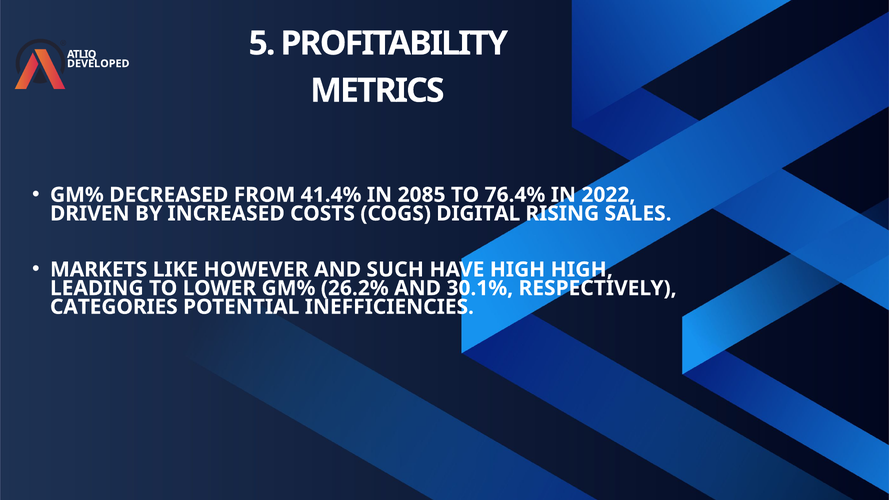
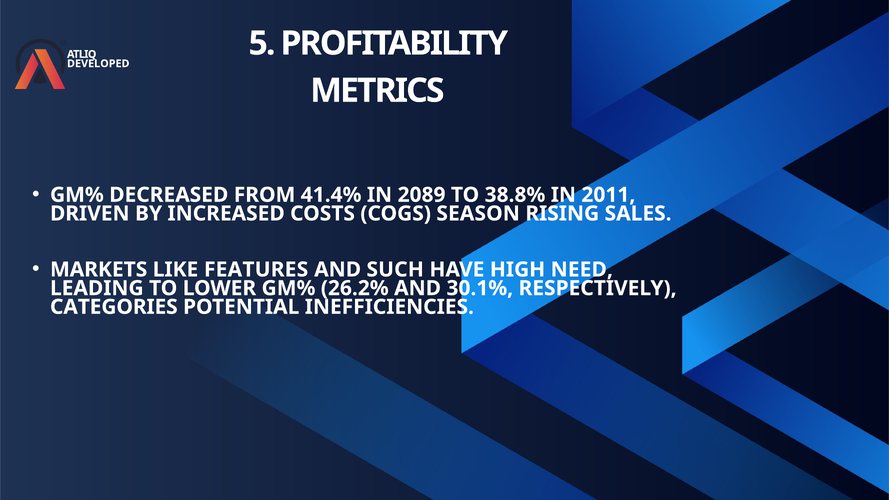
2085: 2085 -> 2089 (422, 195)
76.4%: 76.4% -> 38.8% (515, 195)
2022: 2022 -> 2011 (608, 195)
DIGITAL: DIGITAL -> SEASON (478, 214)
HOWEVER: HOWEVER -> FEATURES (256, 270)
HIGH HIGH: HIGH -> NEED (582, 270)
